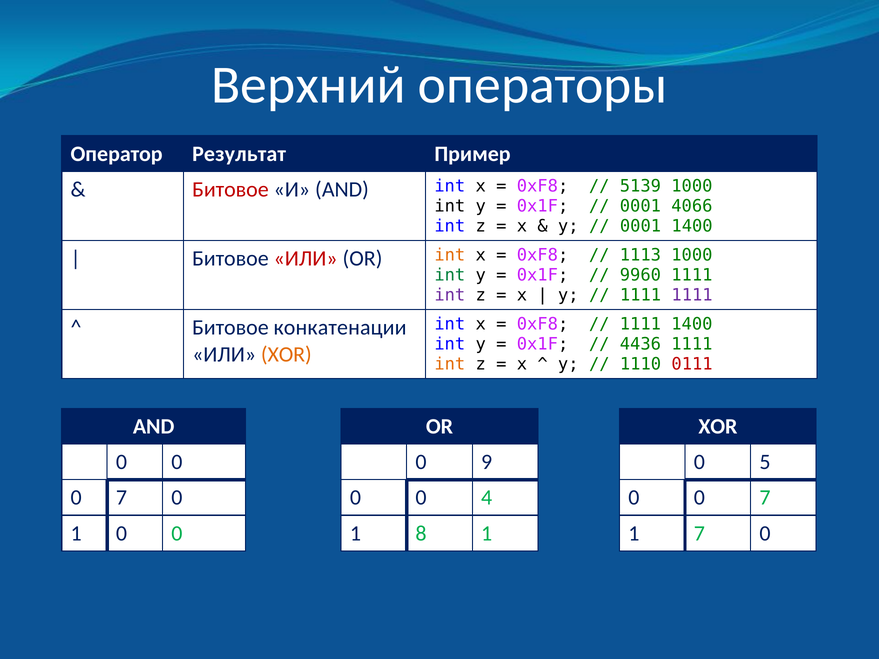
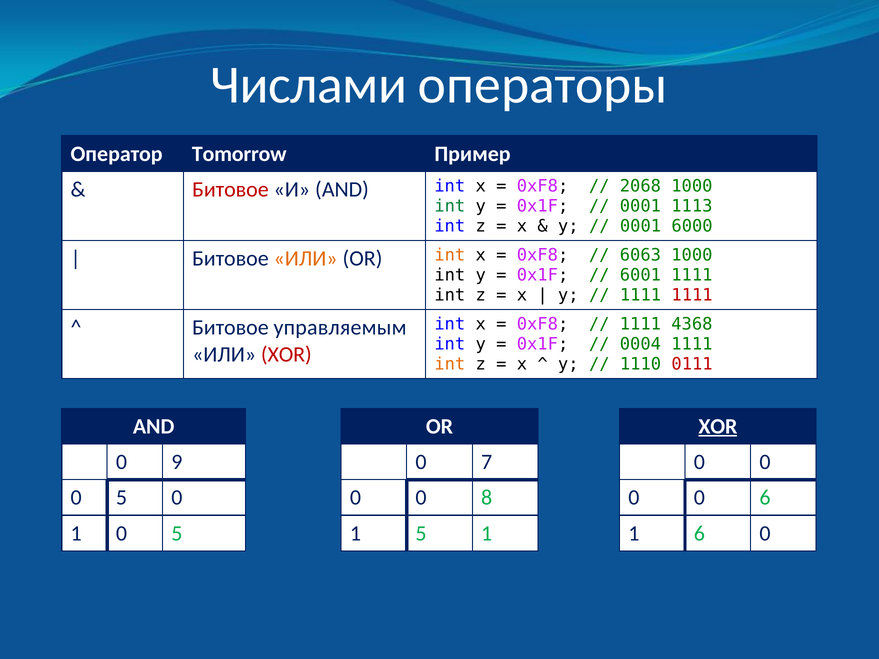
Верхний: Верхний -> Числами (309, 85)
Результат: Результат -> Tomorrow (239, 154)
5139: 5139 -> 2068 (640, 186)
int colour: black -> green (450, 206)
4066: 4066 -> 1113 (692, 206)
0001 1400: 1400 -> 6000 (692, 226)
ИЛИ colour: red -> orange (306, 259)
1113: 1113 -> 6063 (640, 255)
int colour: green -> black (450, 275)
9960: 9960 -> 6001 (640, 275)
int colour: purple -> black (450, 295)
1111 colour: purple -> red (692, 295)
1111 1400: 1400 -> 4368 (692, 324)
конкатенации: конкатенации -> управляемым (340, 328)
4436: 4436 -> 0004 (640, 344)
XOR colour: orange -> red (286, 354)
XOR underline: none -> present (718, 427)
0: 0 -> 9 (177, 462)
9: 9 -> 7 (487, 462)
5: 5 -> 0 (765, 462)
7: 7 -> 5 (122, 498)
4: 4 -> 8 (487, 498)
7: 7 -> 6 (765, 498)
1 0 0: 0 -> 5 (177, 534)
1 8: 8 -> 5 (421, 534)
1 7: 7 -> 6 (699, 534)
